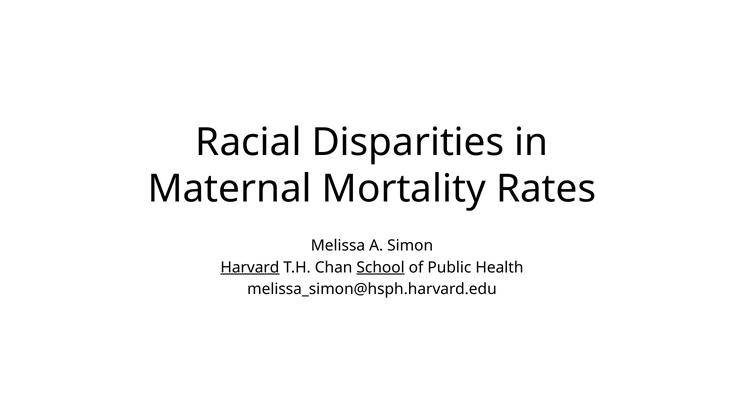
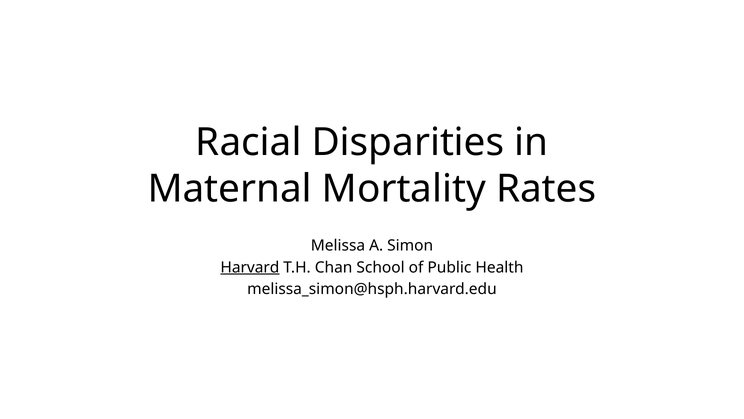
School underline: present -> none (381, 267)
